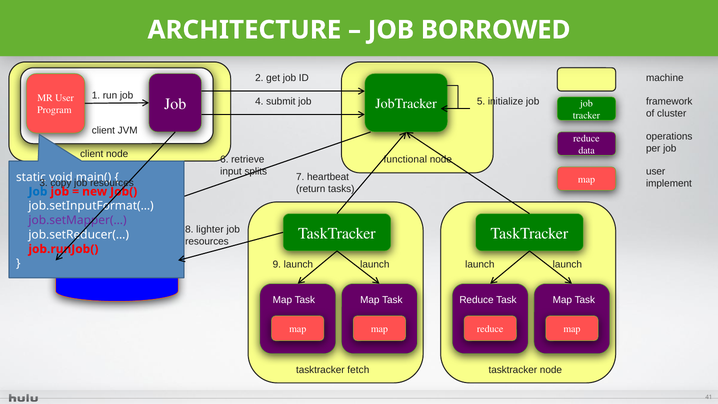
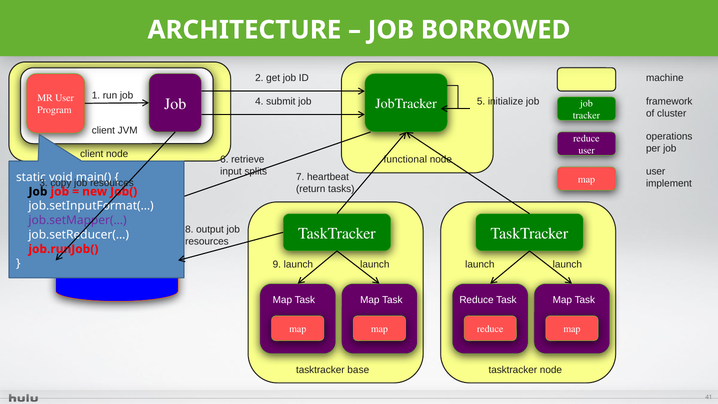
data: data -> user (587, 150)
Job colour: blue -> black (38, 192)
lighter: lighter -> output (210, 230)
fetch: fetch -> base (358, 370)
